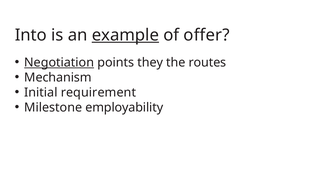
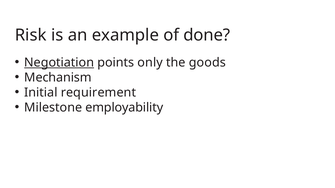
Into: Into -> Risk (31, 35)
example underline: present -> none (125, 35)
offer: offer -> done (207, 35)
they: they -> only (150, 63)
routes: routes -> goods (207, 63)
